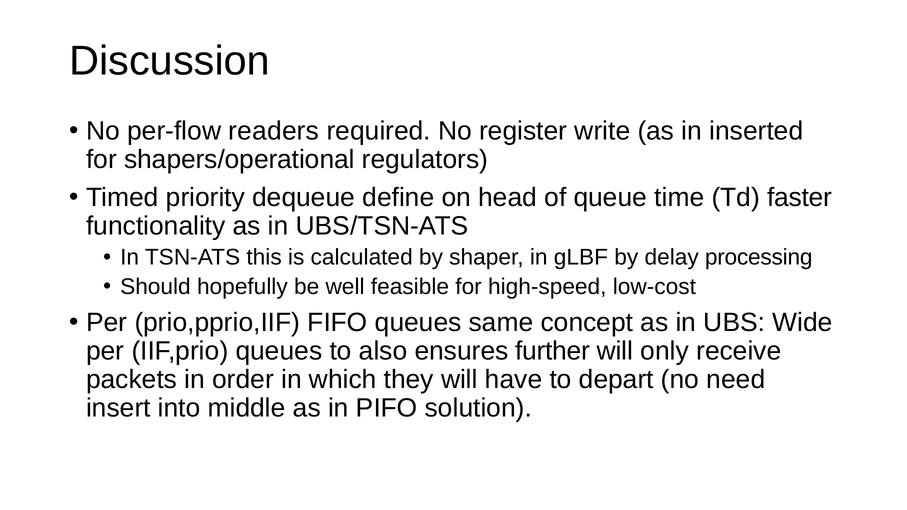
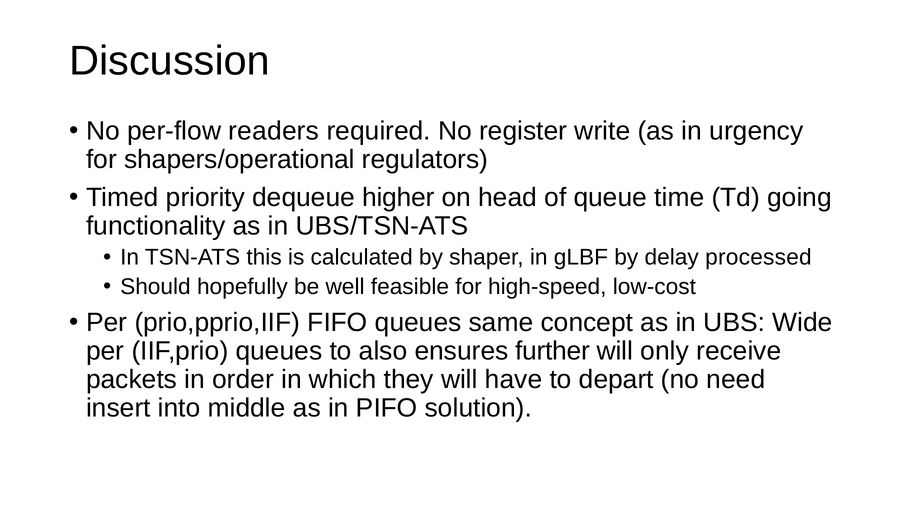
inserted: inserted -> urgency (756, 131)
define: define -> higher (398, 198)
faster: faster -> going (800, 198)
processing: processing -> processed (758, 258)
